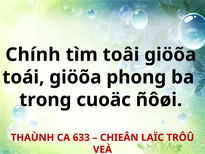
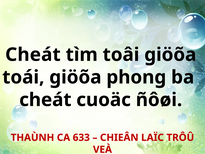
Chính: Chính -> Cheát (33, 55)
trong: trong -> cheát (45, 100)
